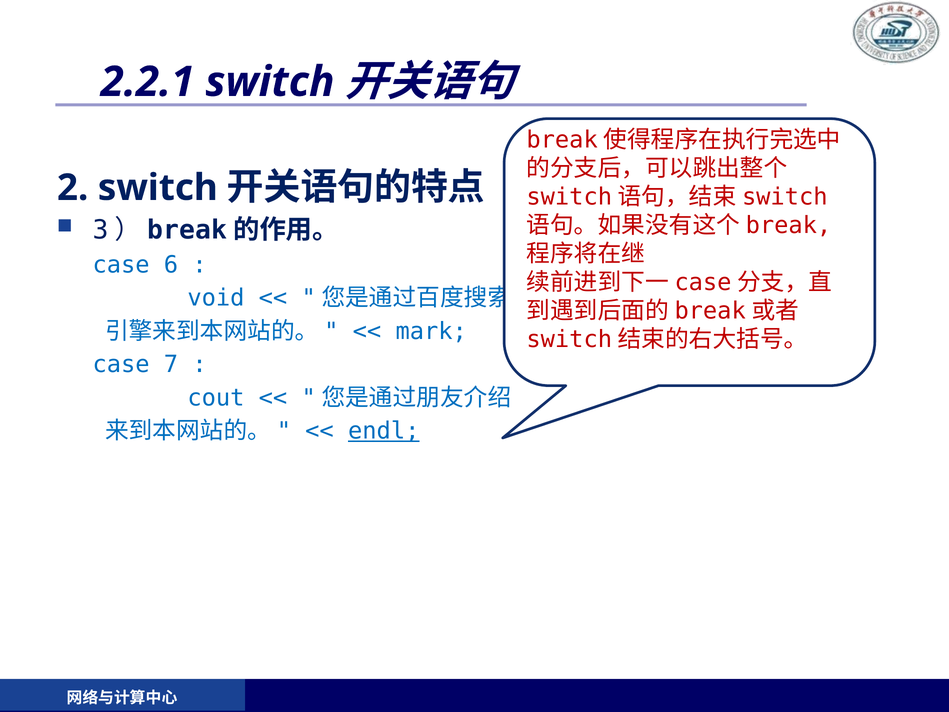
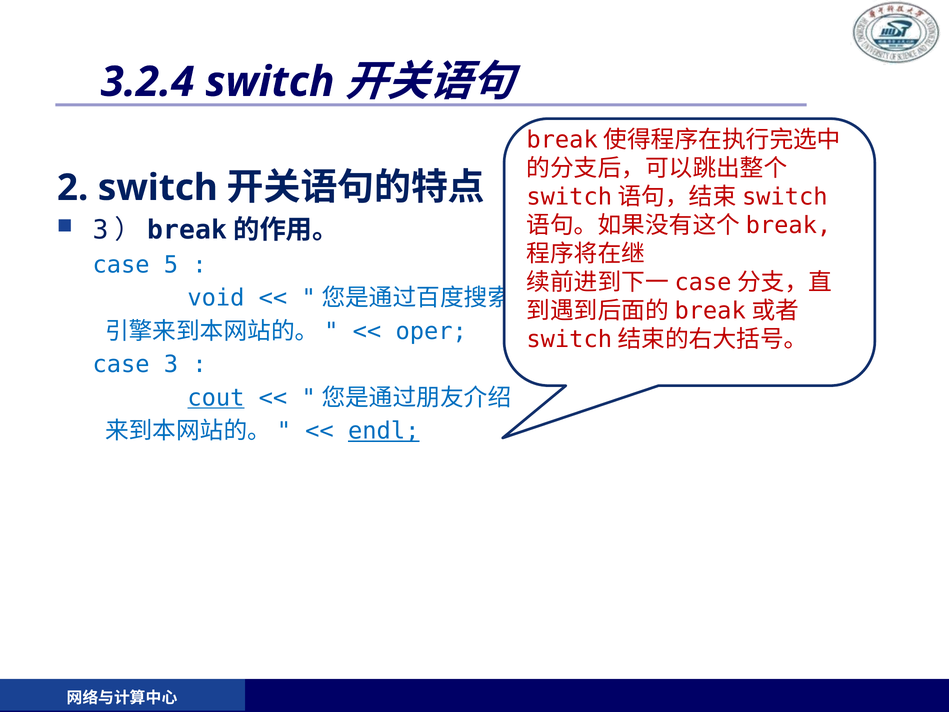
2.2.1: 2.2.1 -> 3.2.4 (148, 82)
6: 6 -> 5 (171, 265)
mark: mark -> oper (431, 331)
7: 7 -> 3 (171, 364)
cout underline: none -> present (216, 398)
